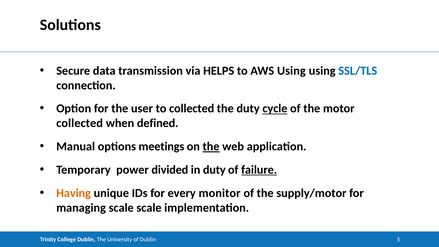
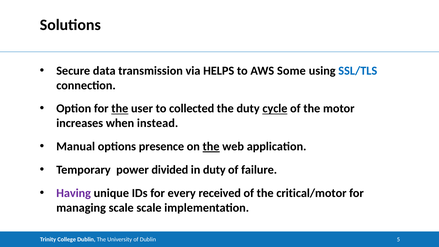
AWS Using: Using -> Some (291, 71)
the underline: none -> present (120, 109)
collected: collected -> increases (80, 123)
defined: defined -> instead (158, 123)
meetings: meetings -> presence (161, 147)
failure underline: present -> none (259, 170)
Having colour: orange -> purple (74, 193)
monitor: monitor -> received (220, 193)
supply/motor: supply/motor -> critical/motor (311, 193)
